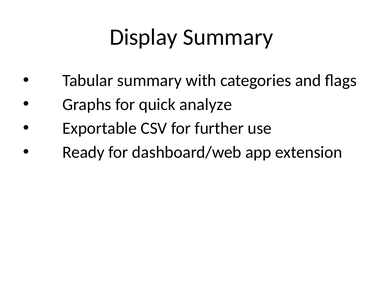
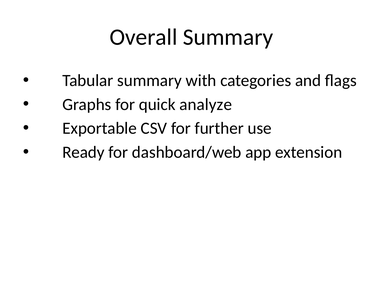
Display: Display -> Overall (143, 37)
